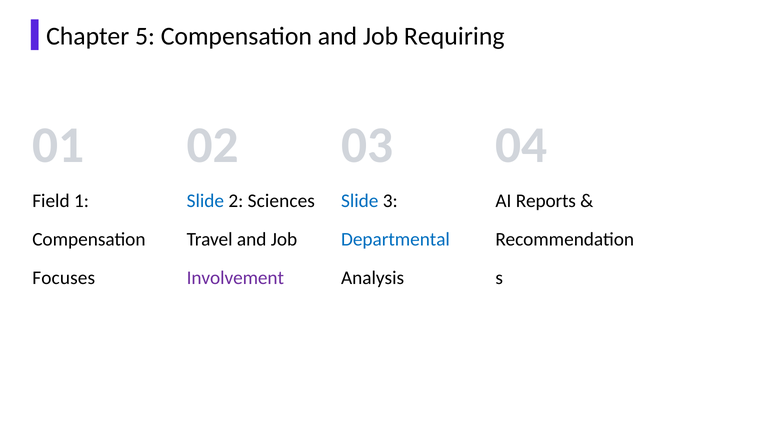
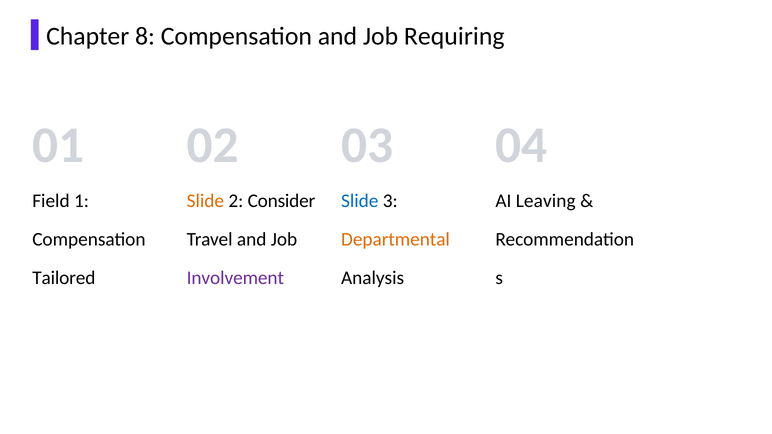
5: 5 -> 8 (145, 37)
Slide colour: blue -> orange (205, 201)
Sciences: Sciences -> Consider (281, 201)
Reports: Reports -> Leaving (546, 201)
Departmental colour: blue -> orange (395, 239)
Focuses: Focuses -> Tailored (64, 278)
